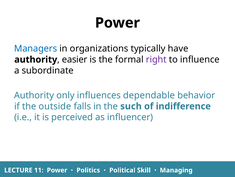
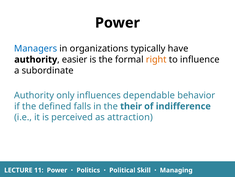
right colour: purple -> orange (156, 59)
outside: outside -> defined (55, 106)
such: such -> their (131, 106)
influencer: influencer -> attraction (130, 117)
